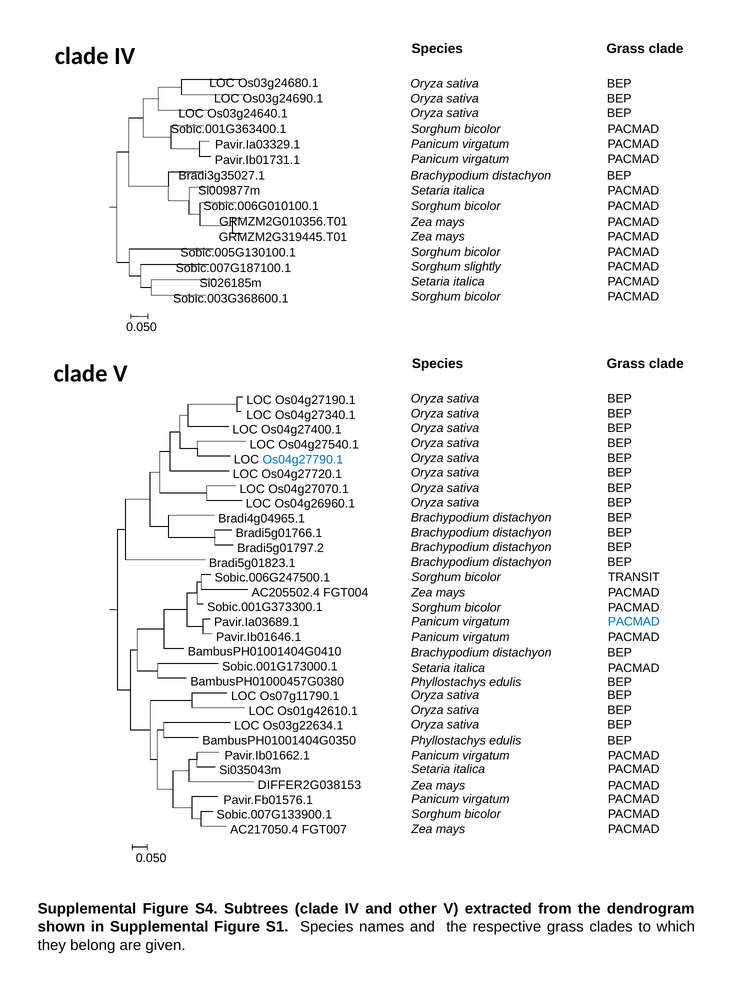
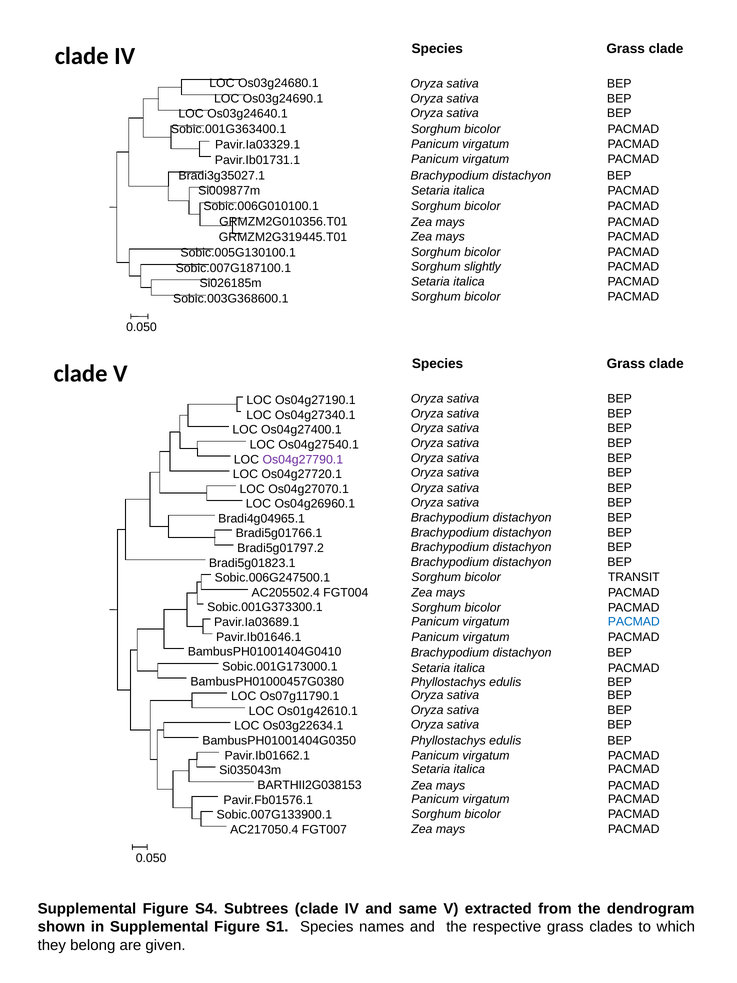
Os04g27790.1 colour: blue -> purple (303, 459)
DIFFER2G038153: DIFFER2G038153 -> BARTHII2G038153 (310, 785)
other: other -> same (418, 909)
